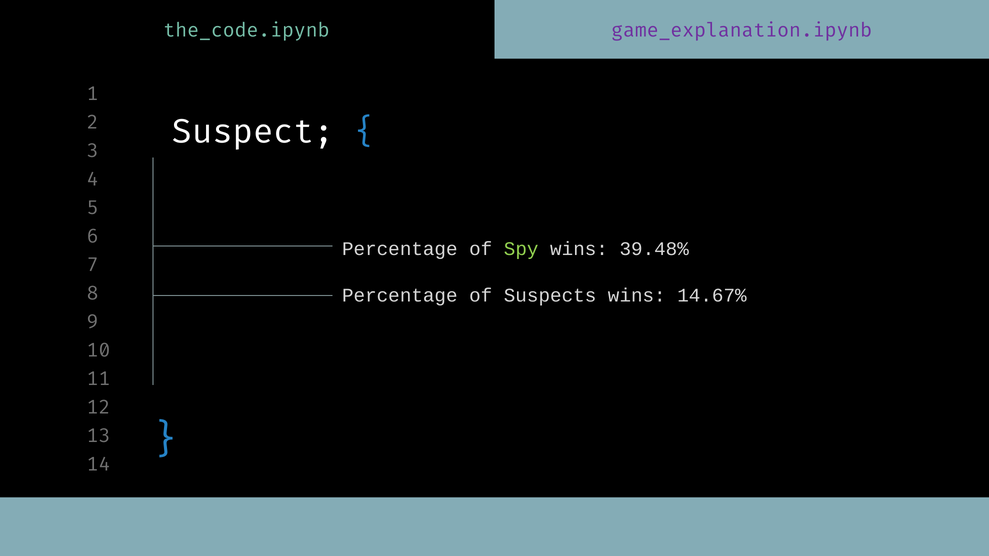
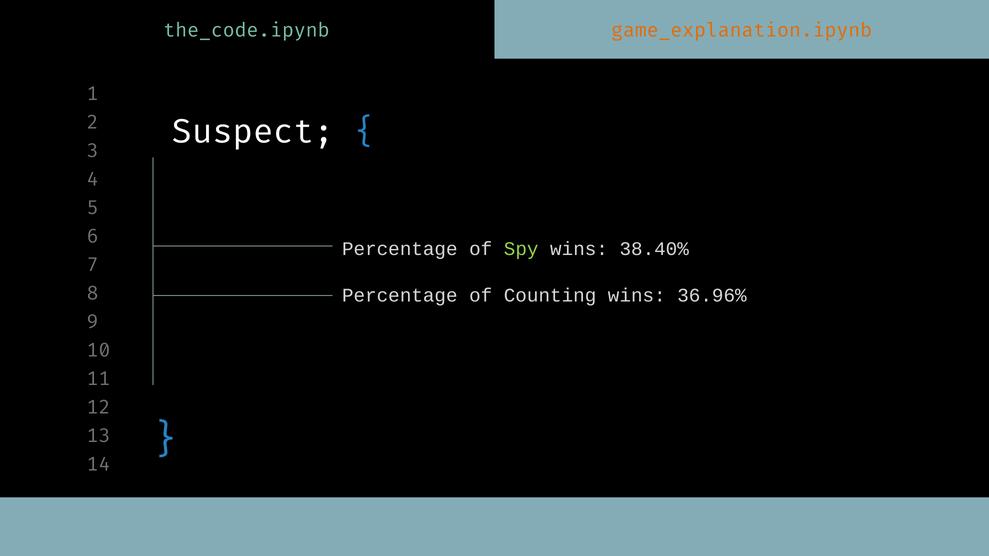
game_explanation.ipynb colour: purple -> orange (742, 31)
39.48%: 39.48% -> 38.40% (654, 249)
Suspects: Suspects -> Counting (550, 295)
14.67%: 14.67% -> 36.96% (712, 295)
